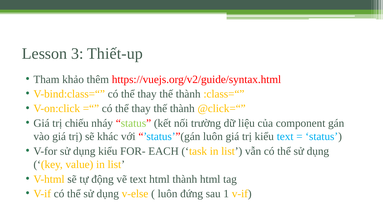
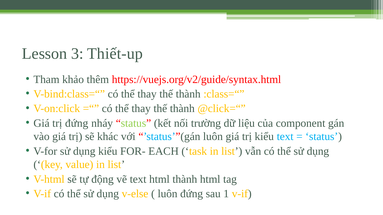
trị chiếu: chiếu -> đứng (77, 123)
